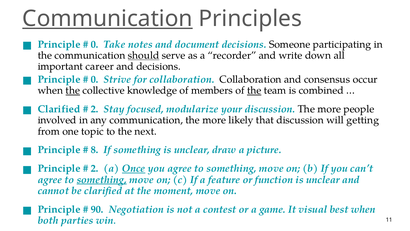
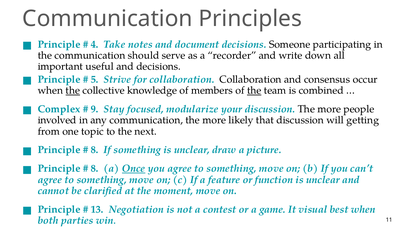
Communication underline: present -> none (107, 18)
0: 0 -> 4 (95, 44)
should underline: present -> none (144, 55)
career: career -> useful (100, 66)
0: 0 -> 5 (95, 79)
Clarified: Clarified -> Complex (59, 109)
2: 2 -> 9 (95, 109)
2: 2 -> 8 (95, 168)
something underline: present -> none (102, 179)
90: 90 -> 13 (97, 209)
